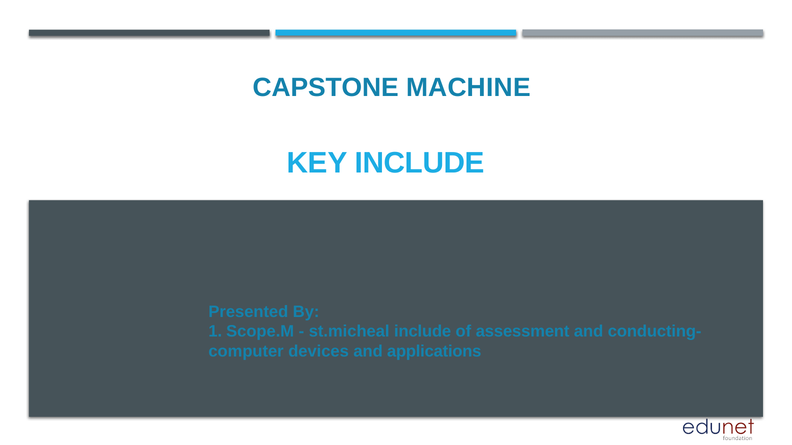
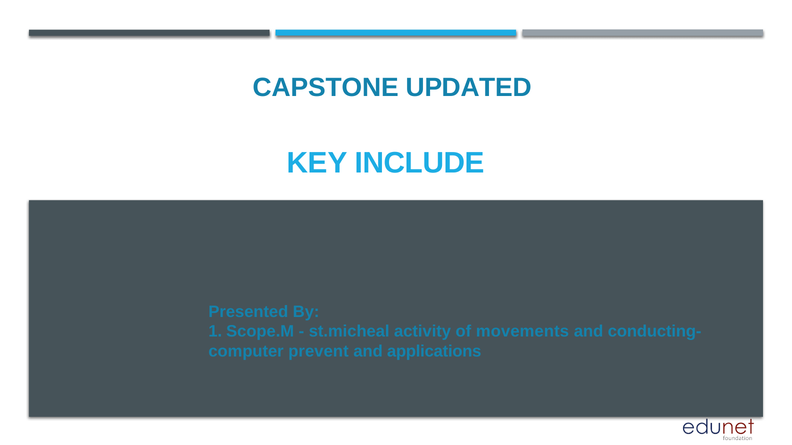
MACHINE: MACHINE -> UPDATED (469, 88)
st.micheal include: include -> activity (423, 332)
assessment: assessment -> movements (522, 332)
devices: devices -> prevent (318, 352)
